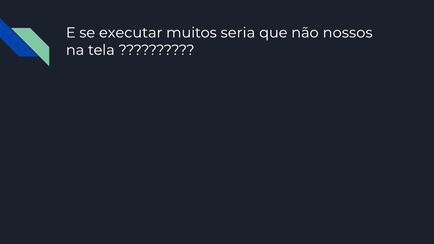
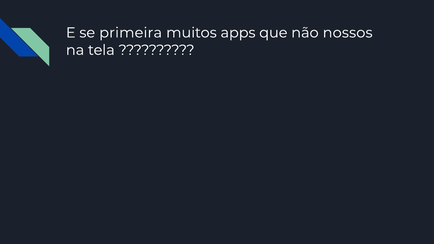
executar: executar -> primeira (131, 33)
seria: seria -> apps (238, 33)
